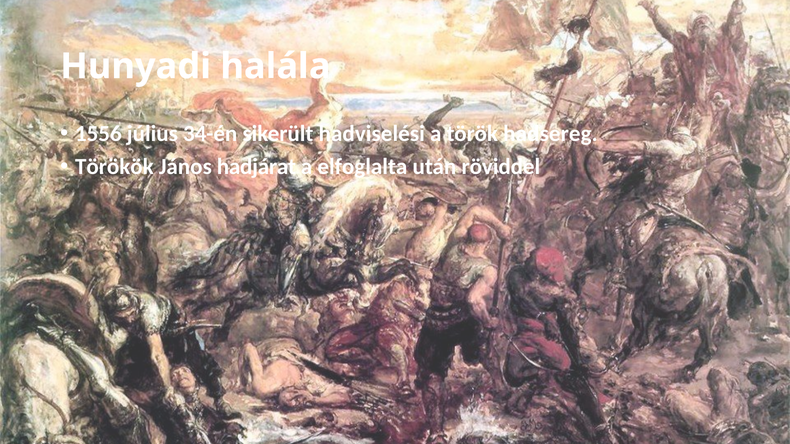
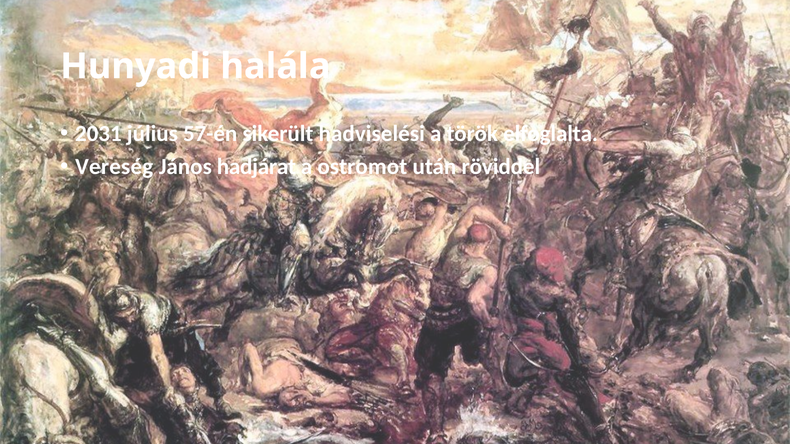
1556: 1556 -> 2031 (98, 134)
34-én: 34-én -> 57-én (210, 134)
hadsereg: hadsereg -> elfoglalta (551, 134)
Törökök: Törökök -> Vereség (114, 167)
elfoglalta: elfoglalta -> ostromot (362, 167)
